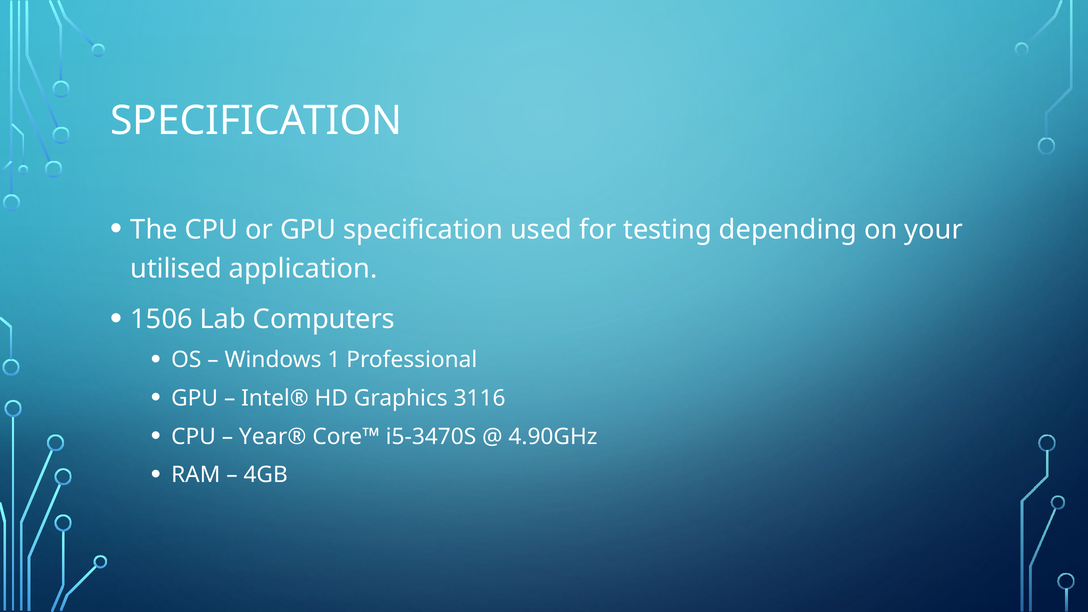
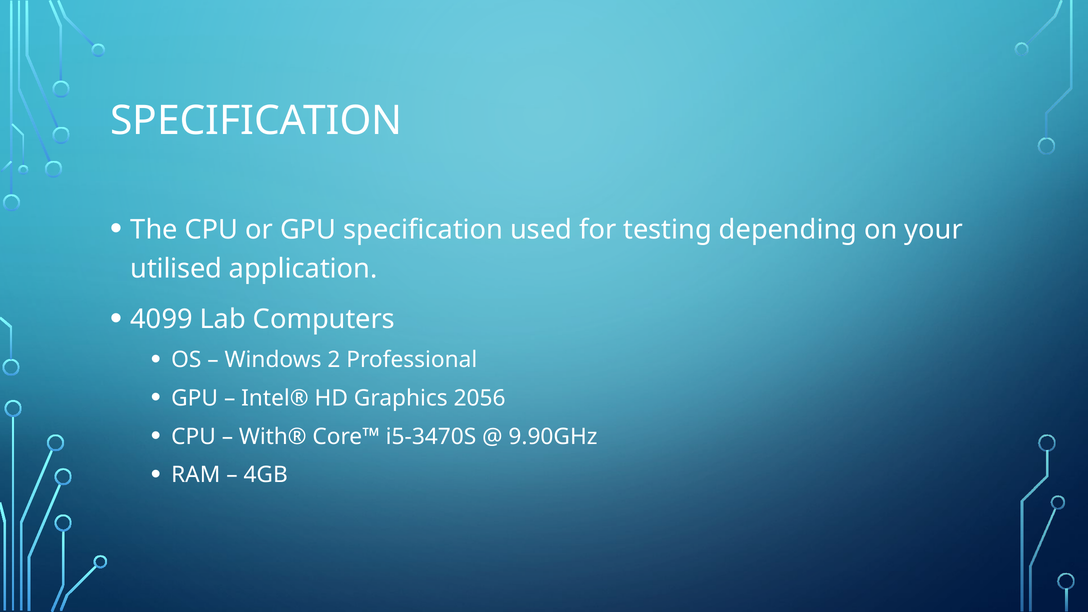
1506: 1506 -> 4099 (162, 319)
1: 1 -> 2 (334, 360)
3116: 3116 -> 2056 (480, 398)
Year®: Year® -> With® (273, 437)
4.90GHz: 4.90GHz -> 9.90GHz (553, 437)
